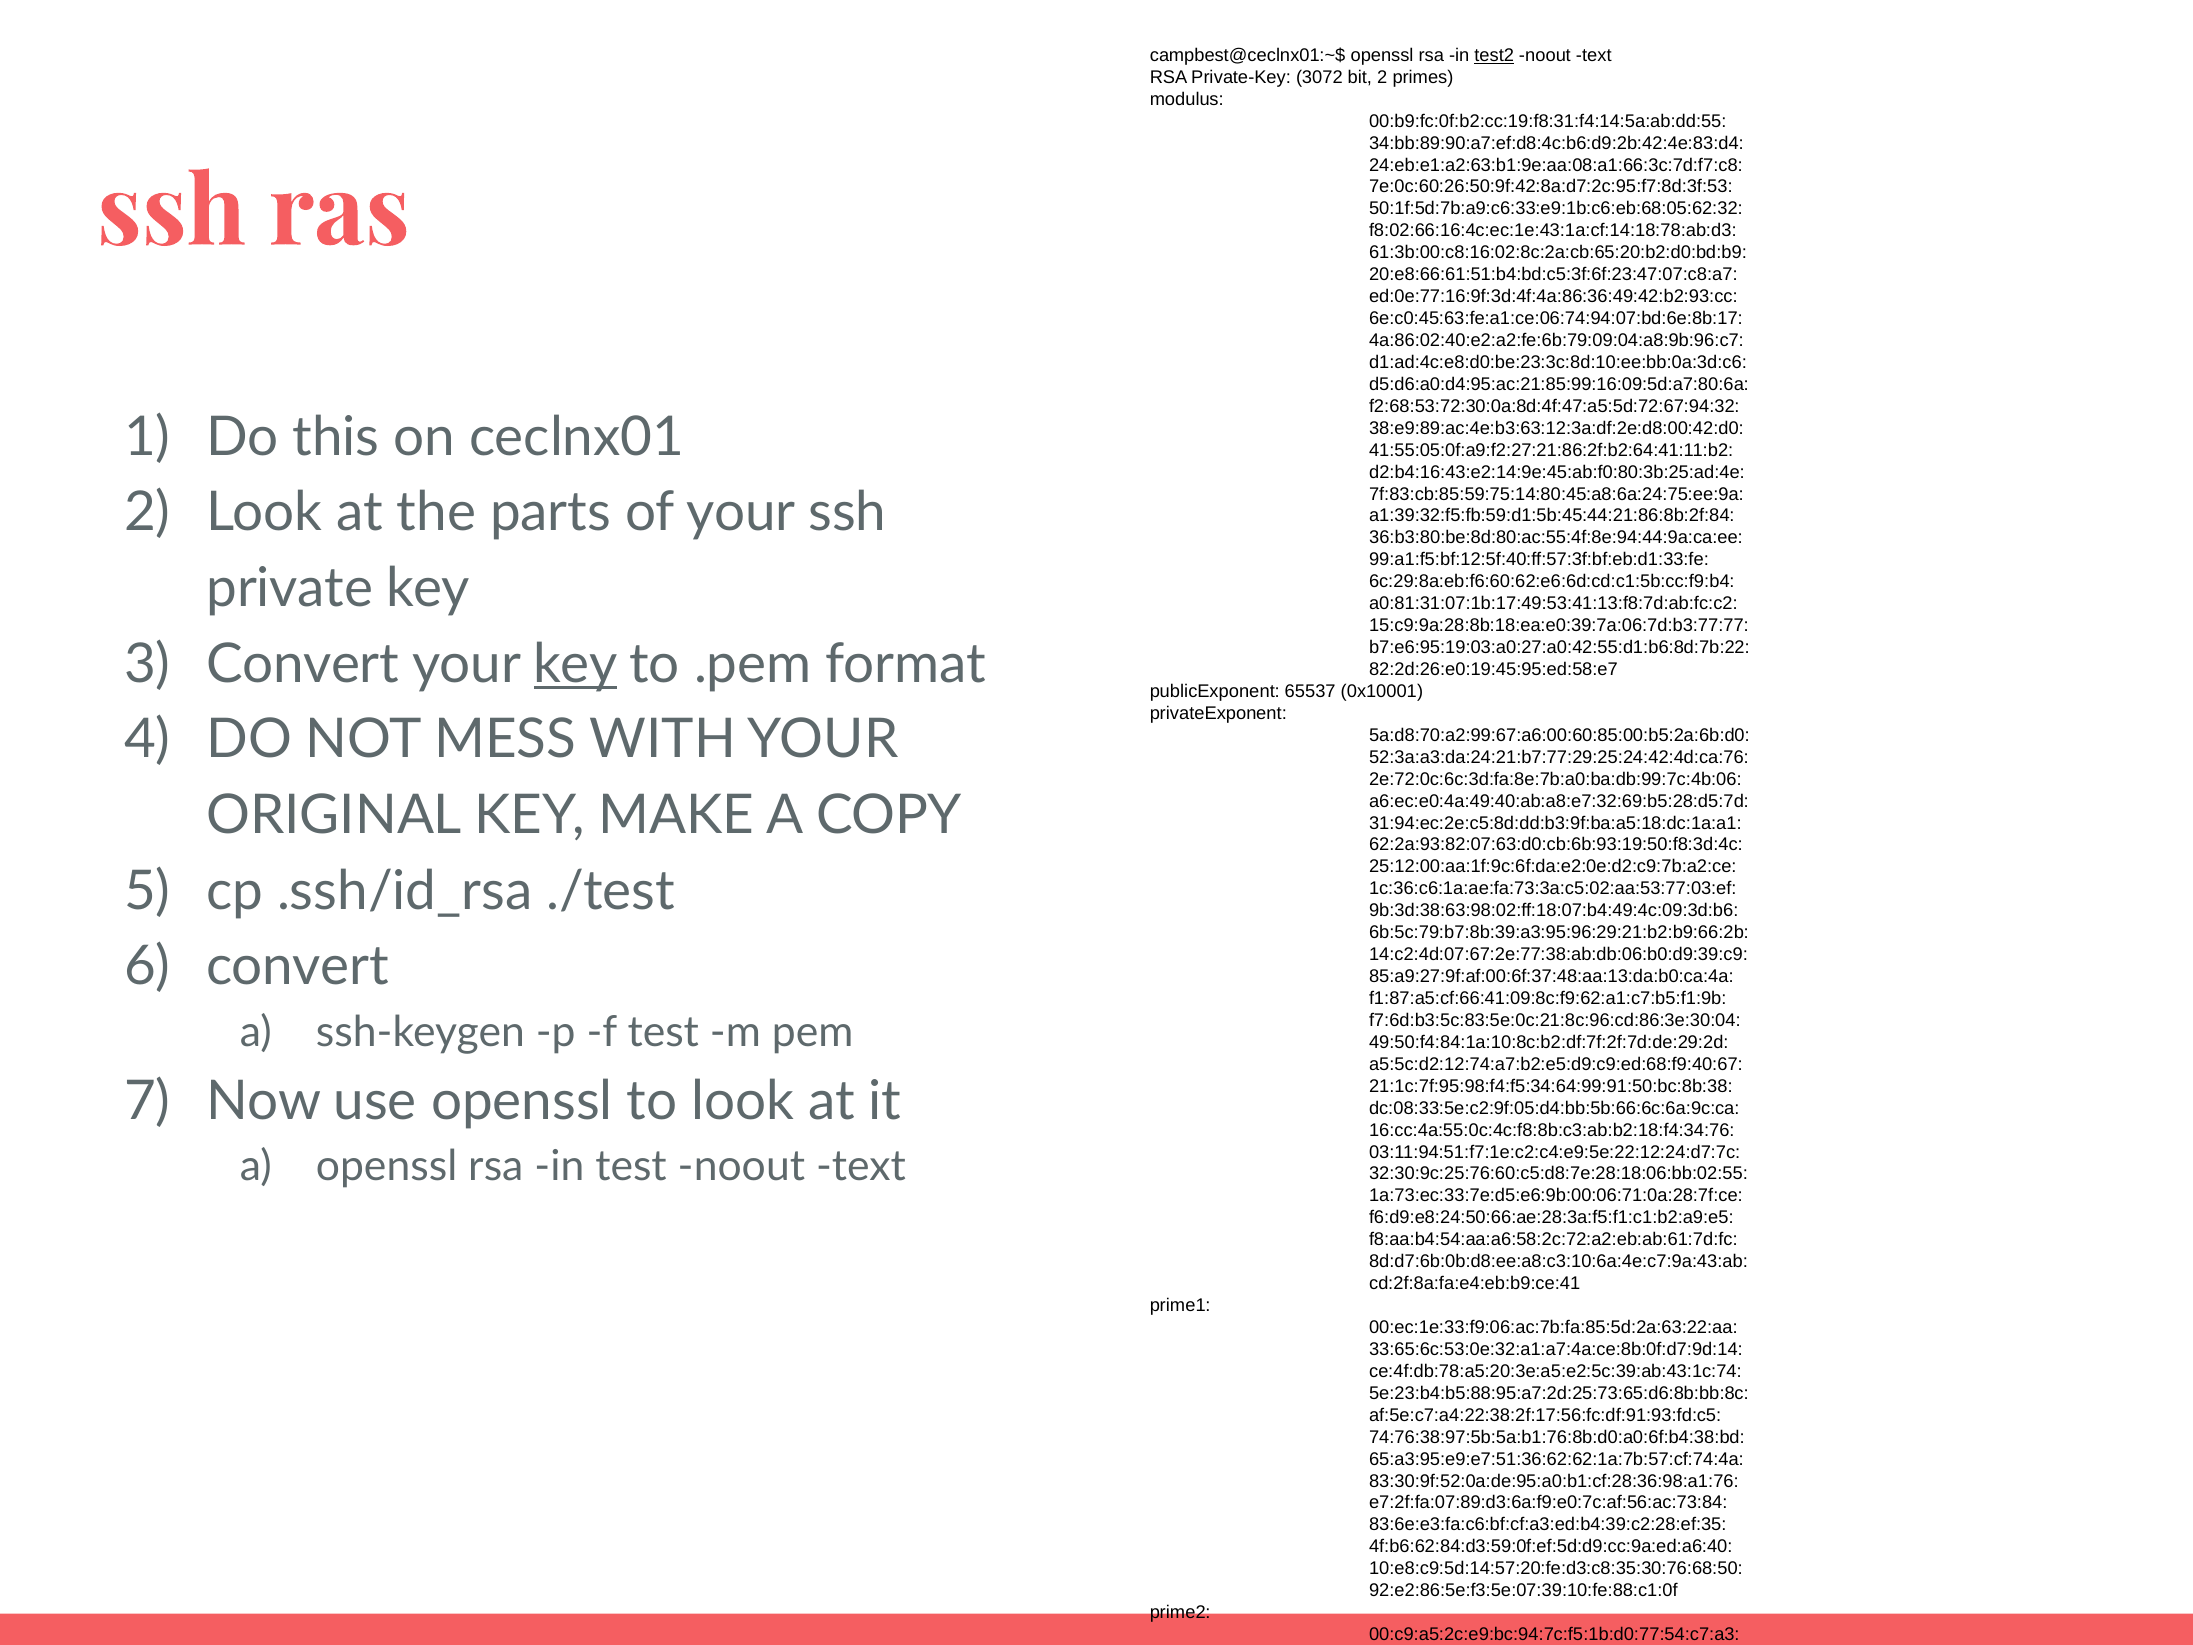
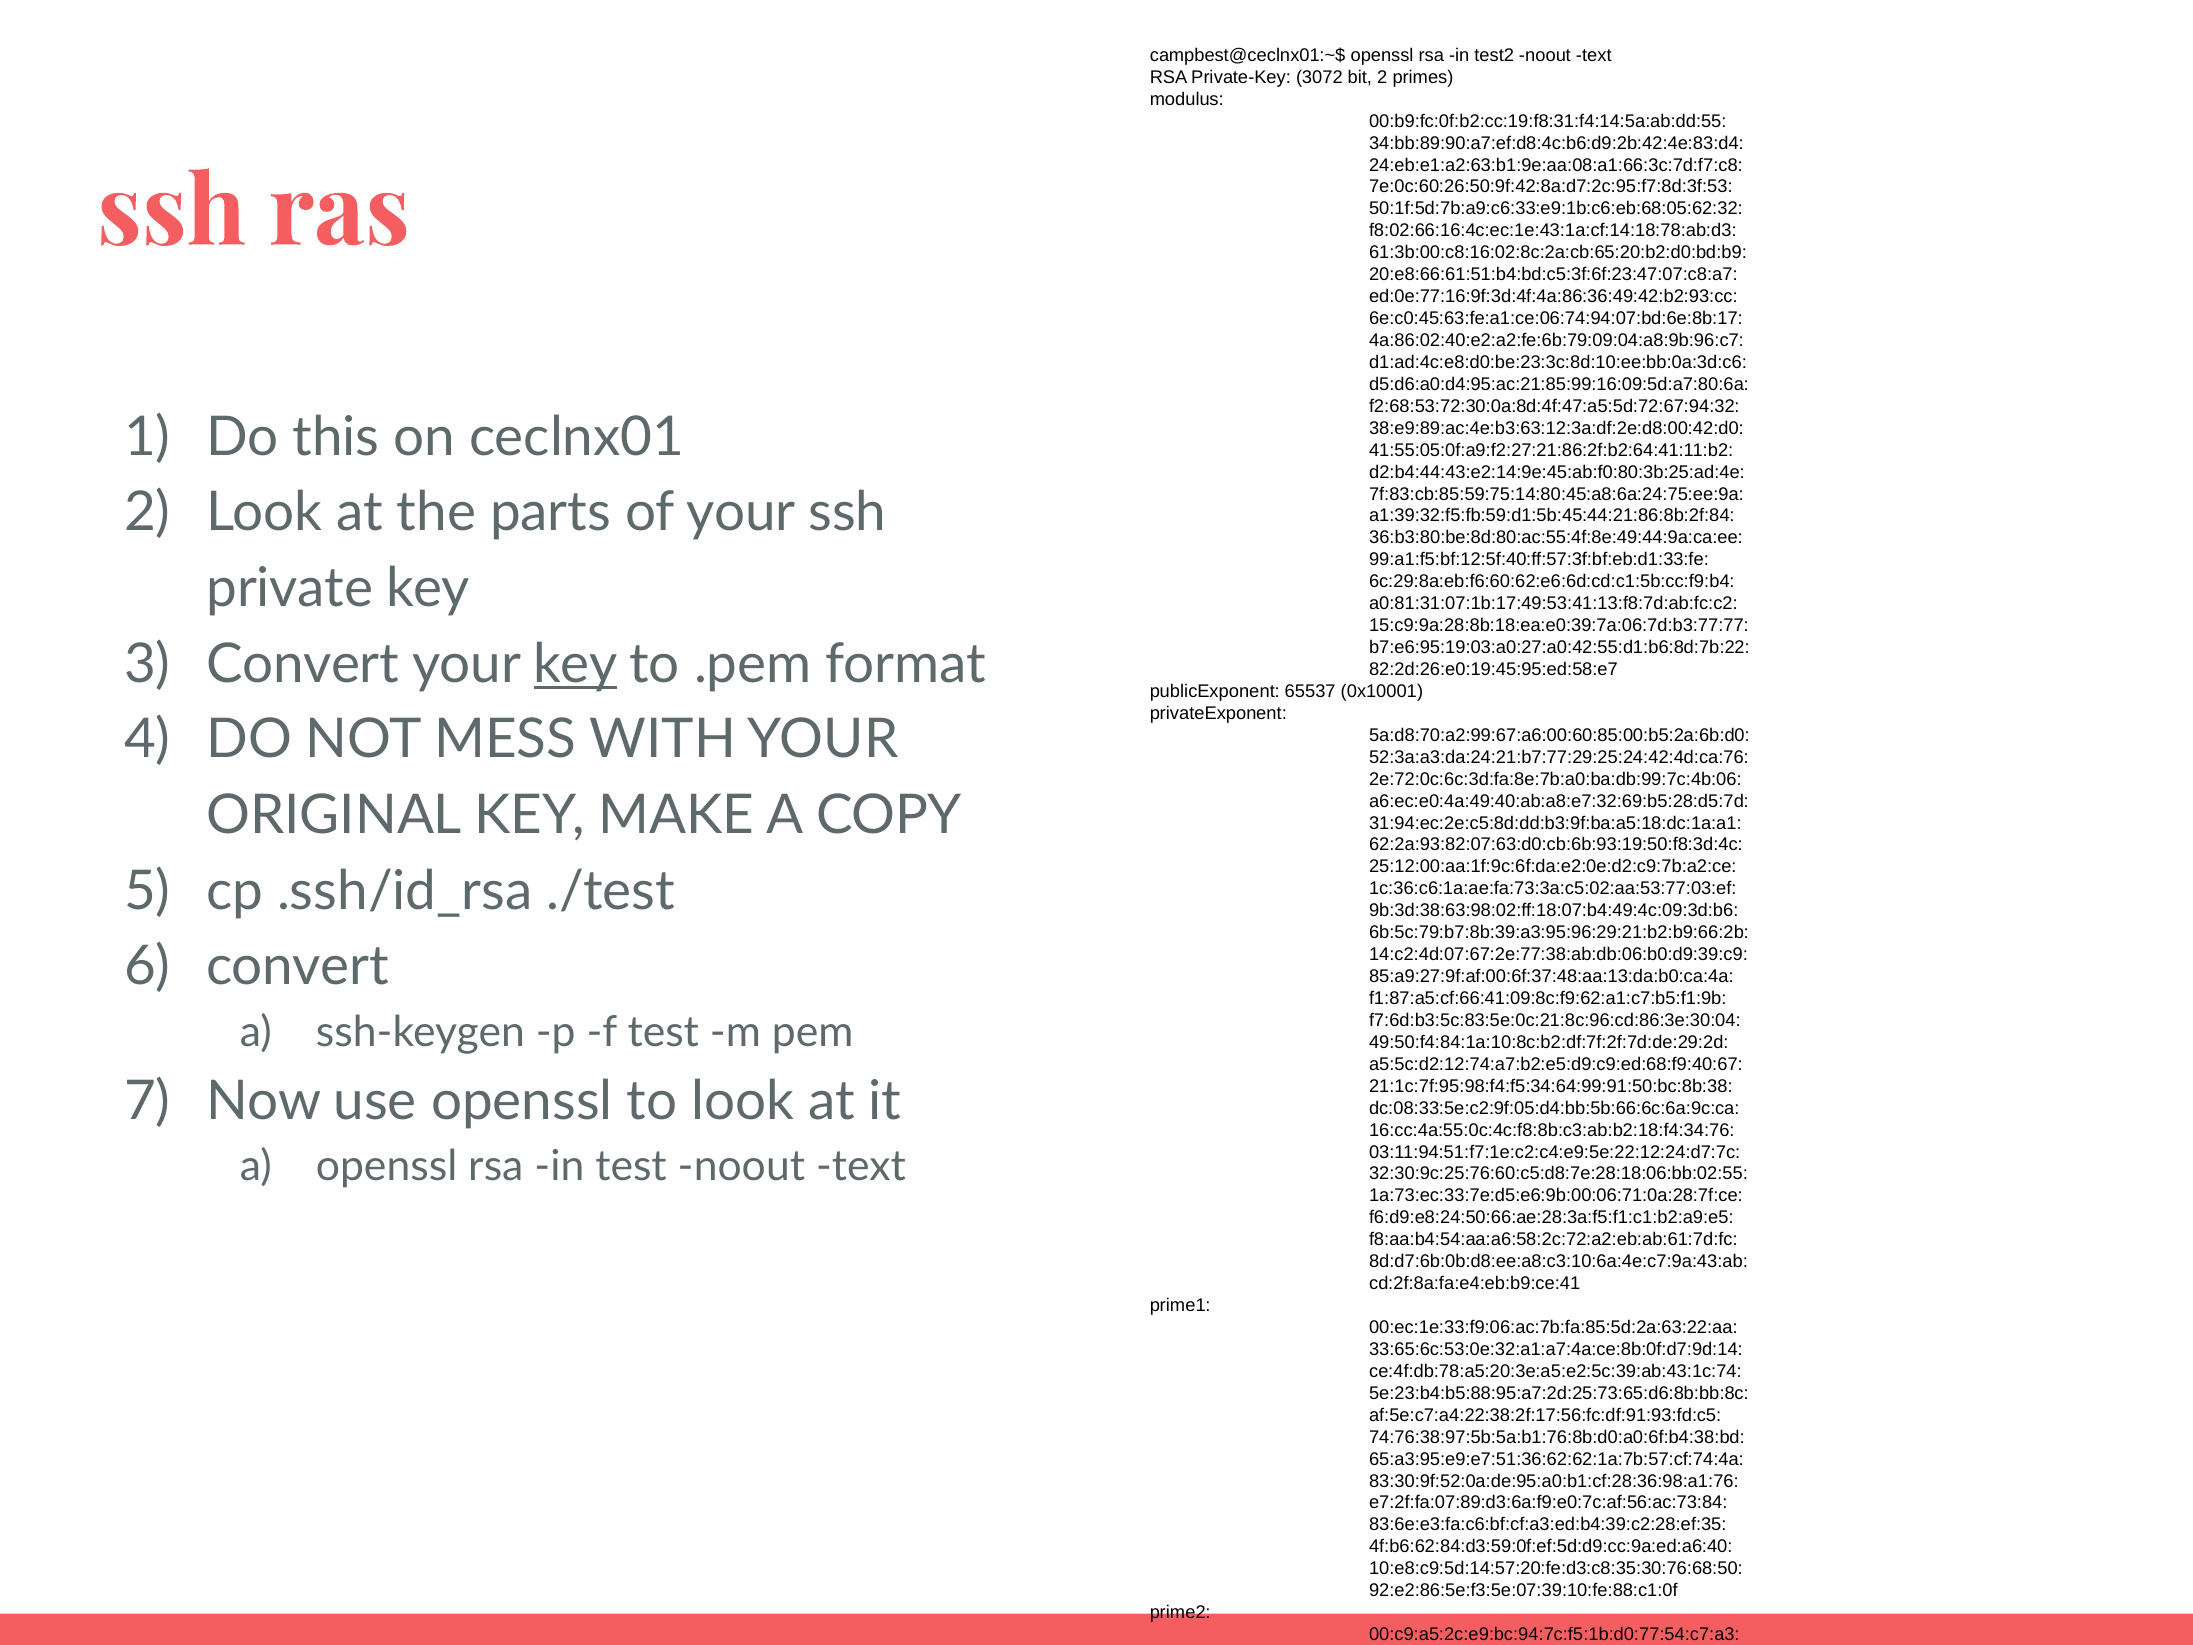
test2 underline: present -> none (1494, 55)
d2:b4:16:43:e2:14:9e:45:ab:f0:80:3b:25:ad:4e: d2:b4:16:43:e2:14:9e:45:ab:f0:80:3b:25:ad:4e -> d2:b4:44:43:e2:14:9e:45:ab:f0:80:3b:25:ad:4e (1557, 472)
36:b3:80:be:8d:80:ac:55:4f:8e:94:44:9a:ca:ee: 36:b3:80:be:8d:80:ac:55:4f:8e:94:44:9a:ca:ee -> 36:b3:80:be:8d:80:ac:55:4f:8e:49:44:9a:ca:ee (1556, 538)
